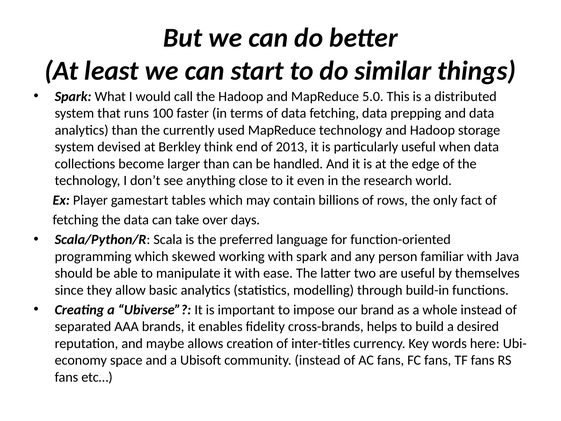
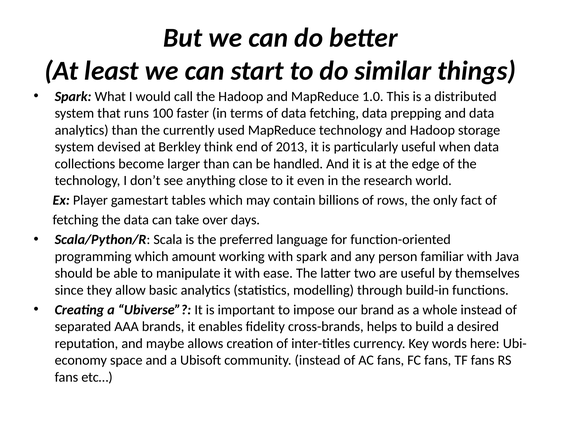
5.0: 5.0 -> 1.0 (373, 96)
skewed: skewed -> amount (194, 256)
